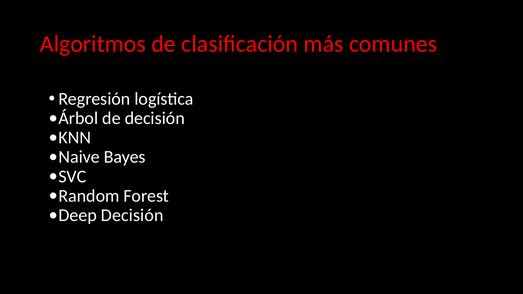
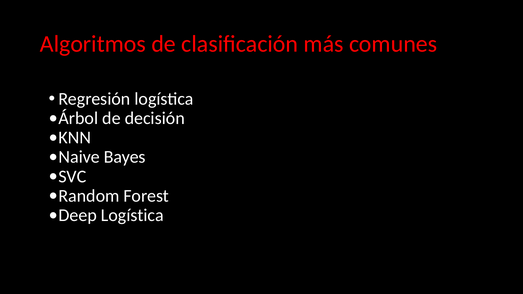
Deep Decisión: Decisión -> Logística (132, 215)
